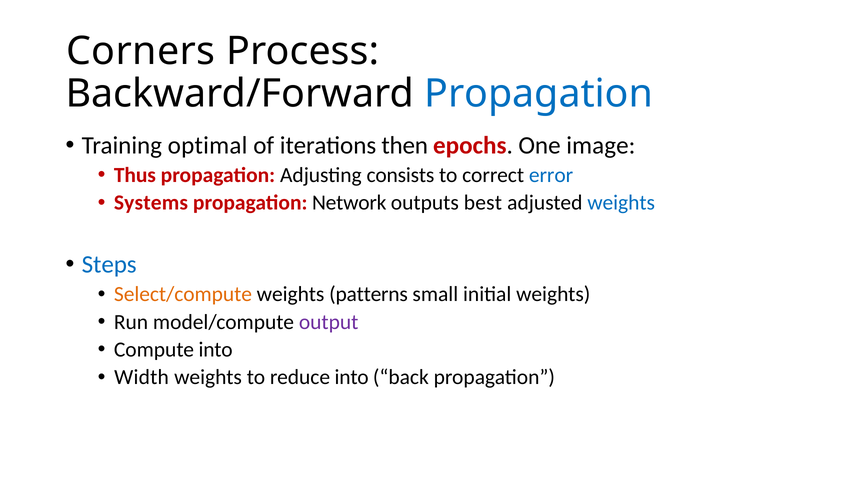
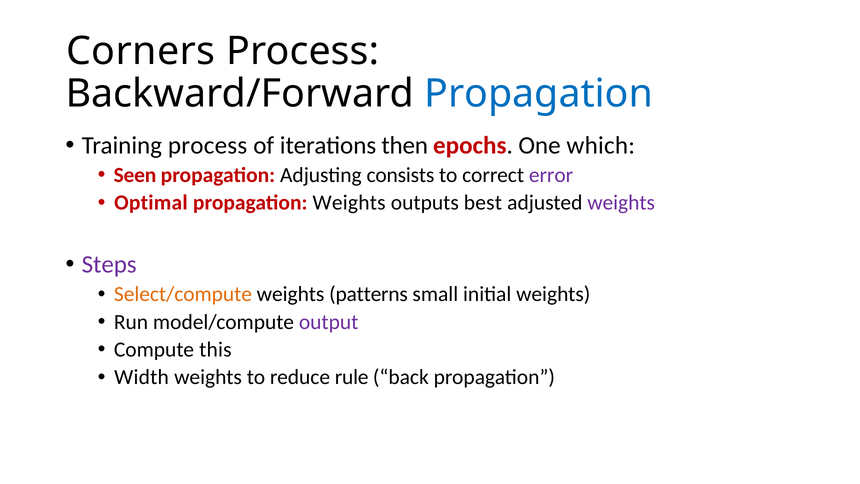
Training optimal: optimal -> process (208, 145)
image: image -> which (601, 145)
Thus: Thus -> Seen (135, 175)
error colour: blue -> purple (551, 175)
Systems: Systems -> Optimal (151, 203)
propagation Network: Network -> Weights (349, 203)
weights colour: blue -> purple (621, 203)
Steps colour: blue -> purple (109, 264)
Compute into: into -> this (215, 350)
reduce into: into -> rule (352, 377)
